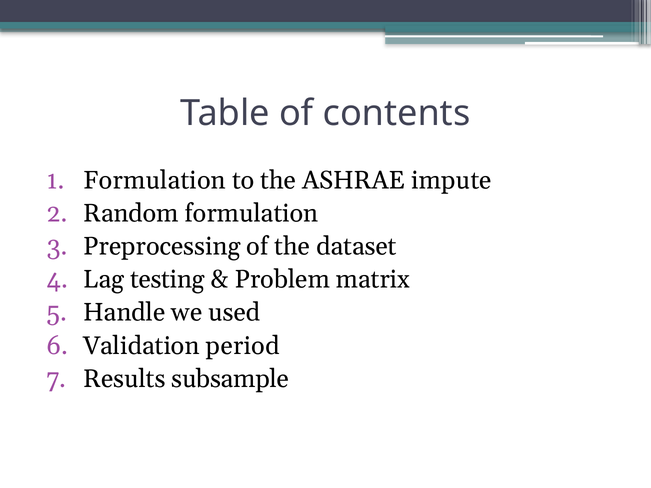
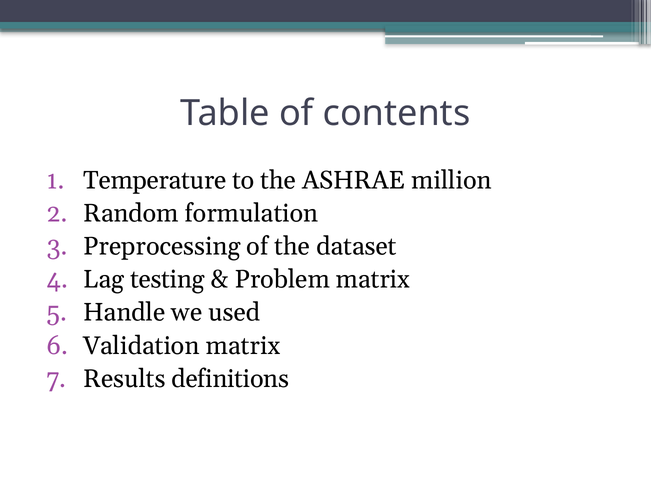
Formulation: Formulation -> Temperature (155, 180)
impute: impute -> million (451, 180)
Validation period: period -> matrix (243, 346)
subsample: subsample -> definitions (230, 379)
